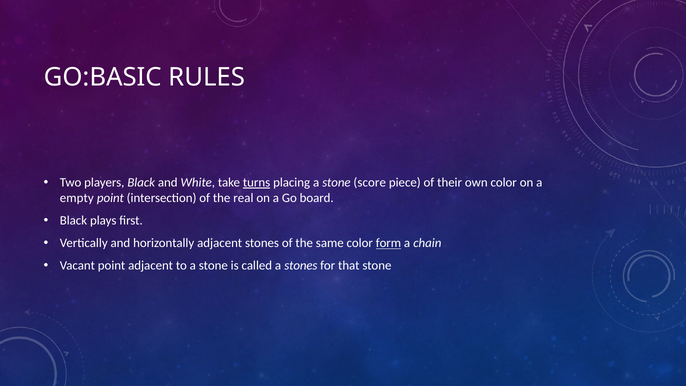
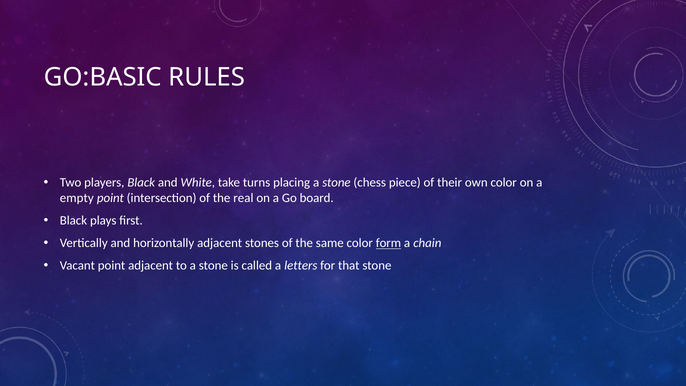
turns underline: present -> none (257, 182)
score: score -> chess (370, 182)
a stones: stones -> letters (301, 266)
